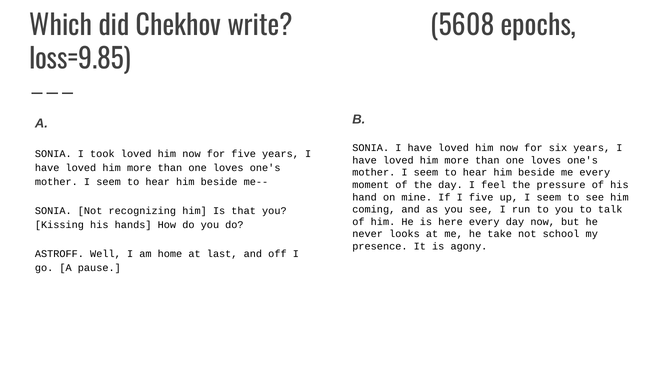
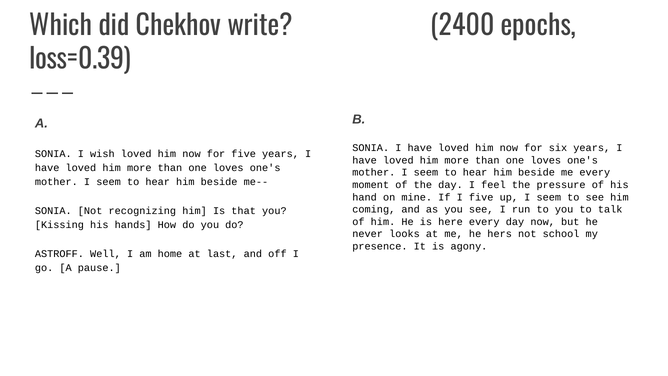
5608: 5608 -> 2400 (462, 26)
loss=9.85: loss=9.85 -> loss=0.39 (80, 59)
took: took -> wish (102, 154)
take: take -> hers (500, 234)
